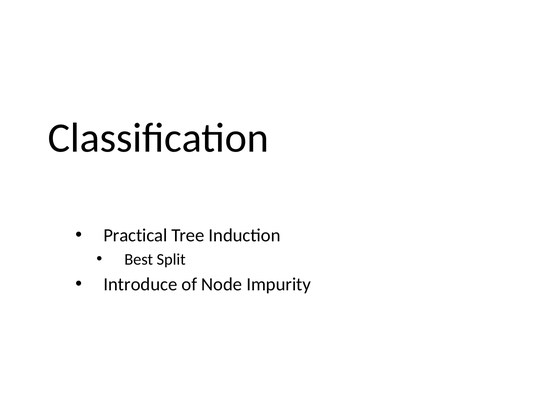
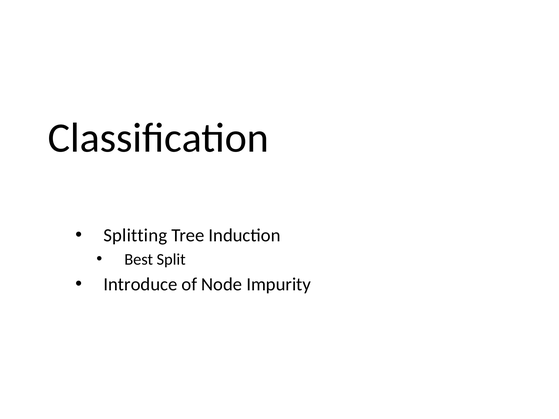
Practical: Practical -> Splitting (135, 235)
